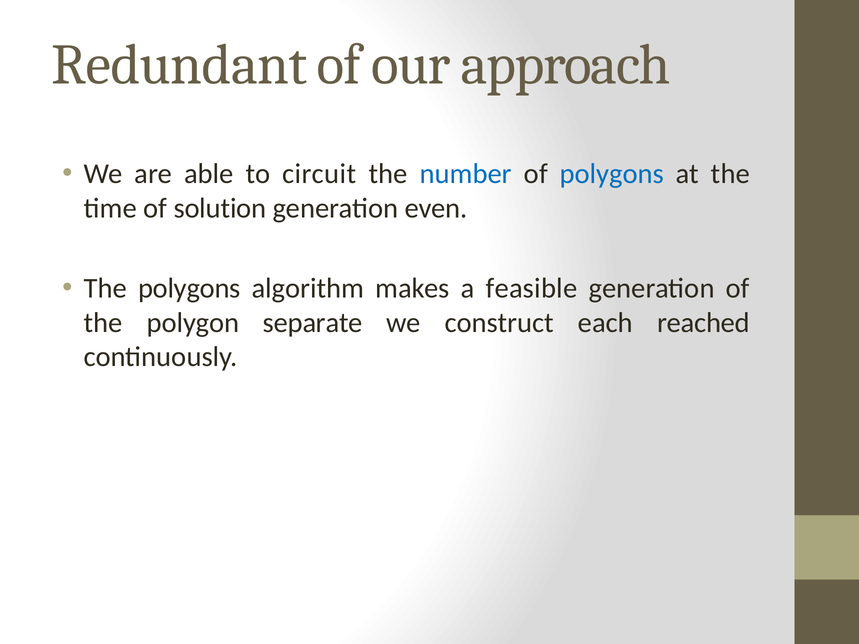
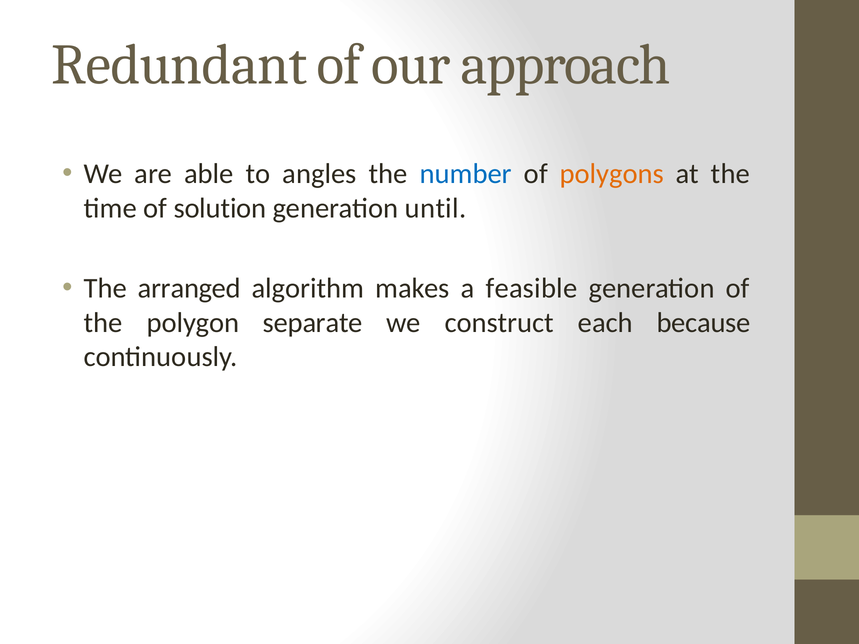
circuit: circuit -> angles (319, 174)
polygons colour: blue -> orange (612, 174)
even: even -> until (436, 208)
The polygons: polygons -> arranged (189, 288)
reached: reached -> because (704, 323)
